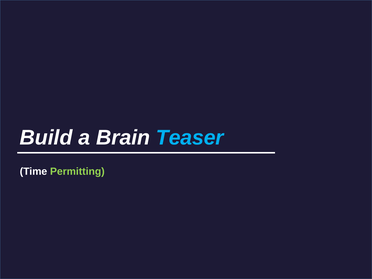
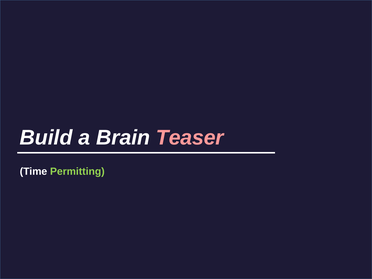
Teaser colour: light blue -> pink (190, 138)
